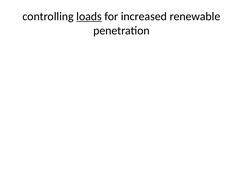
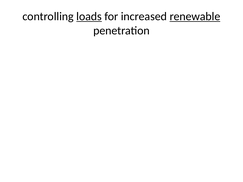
renewable underline: none -> present (195, 16)
